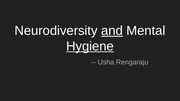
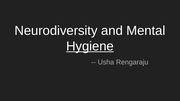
and underline: present -> none (112, 31)
